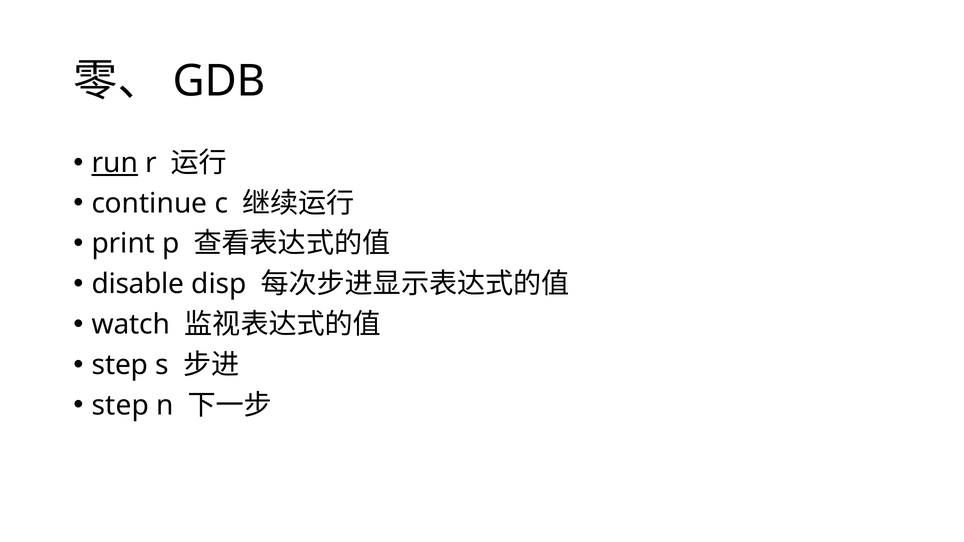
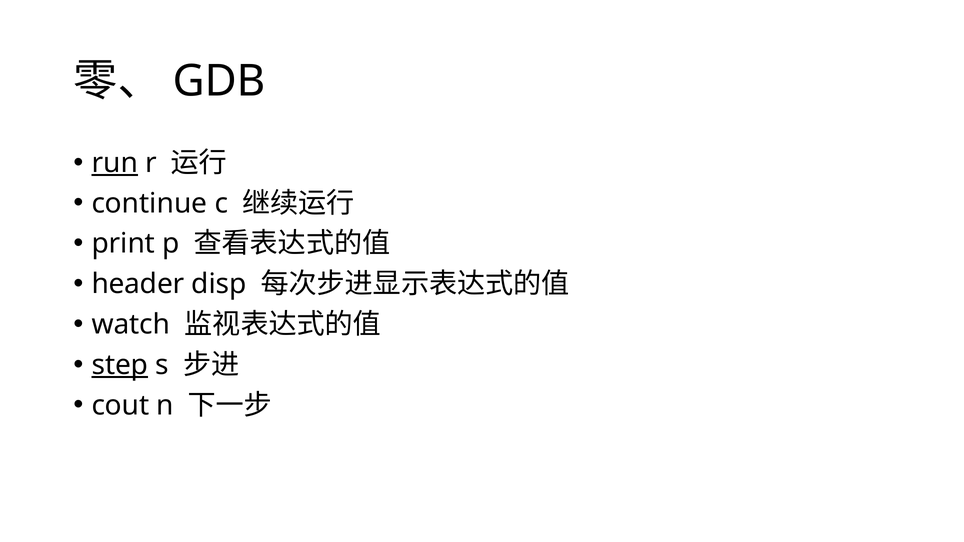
disable: disable -> header (138, 284)
step underline: none -> present (120, 365)
step: step -> cout (120, 406)
